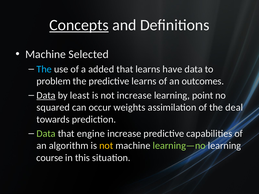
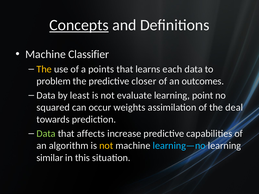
Selected: Selected -> Classifier (89, 54)
The colour: light blue -> yellow (44, 69)
added: added -> points (101, 69)
have: have -> each (172, 69)
predictive learns: learns -> closer (144, 81)
Data underline: present -> none (46, 95)
not increase: increase -> evaluate (134, 95)
engine: engine -> affects (91, 134)
learning—no colour: light green -> light blue (179, 146)
course: course -> similar (50, 158)
